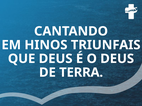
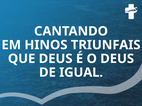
TERRA: TERRA -> IGUAL (81, 73)
